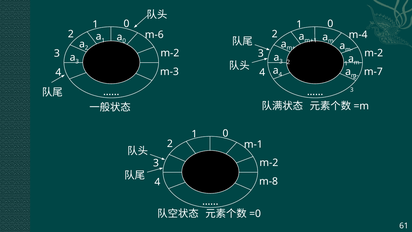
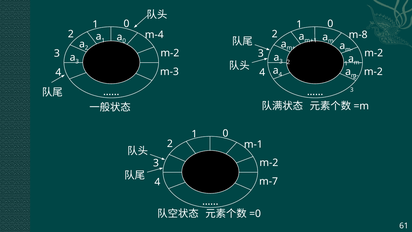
m-6: m-6 -> m-4 (154, 35)
m-4: m-4 -> m-8 (358, 35)
m-7: m-7 -> m-2 (373, 72)
m-8: m-8 -> m-7 (269, 181)
